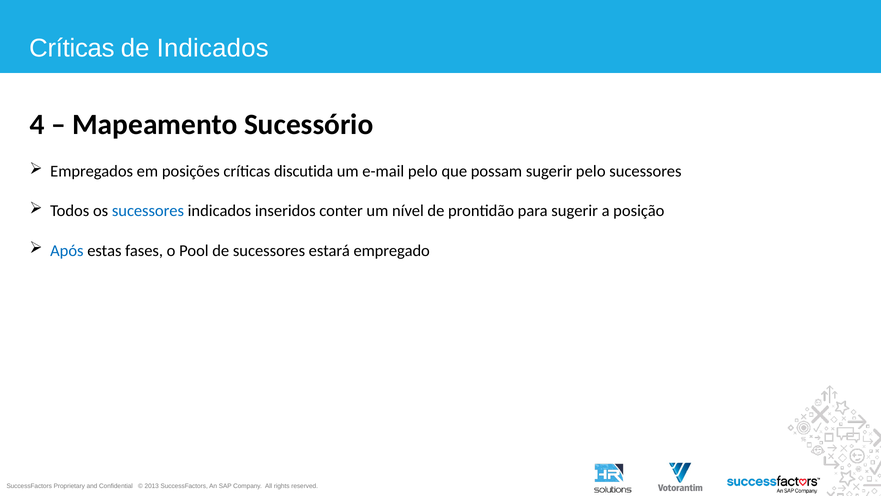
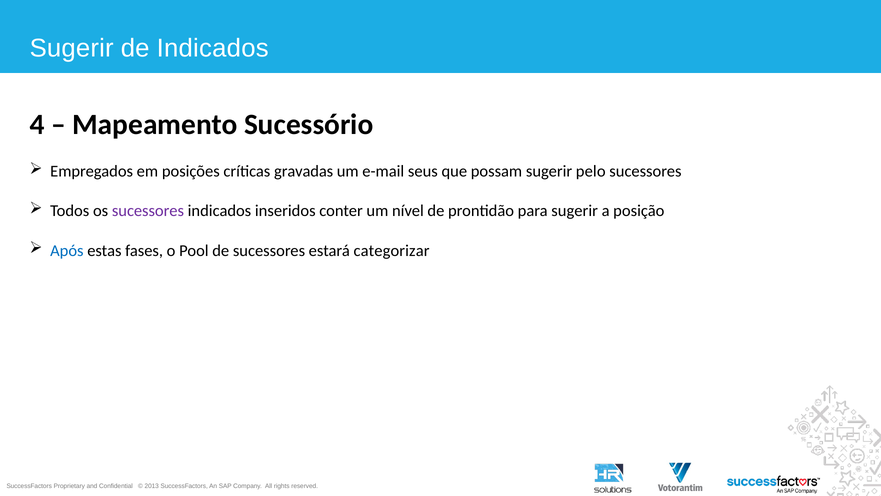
Críticas: Críticas -> Sugerir (72, 48)
discutida: discutida -> gravadas (304, 171)
e-mail pelo: pelo -> seus (423, 171)
sucessores colour: blue -> purple (148, 211)
empregado: empregado -> categorizar (392, 250)
